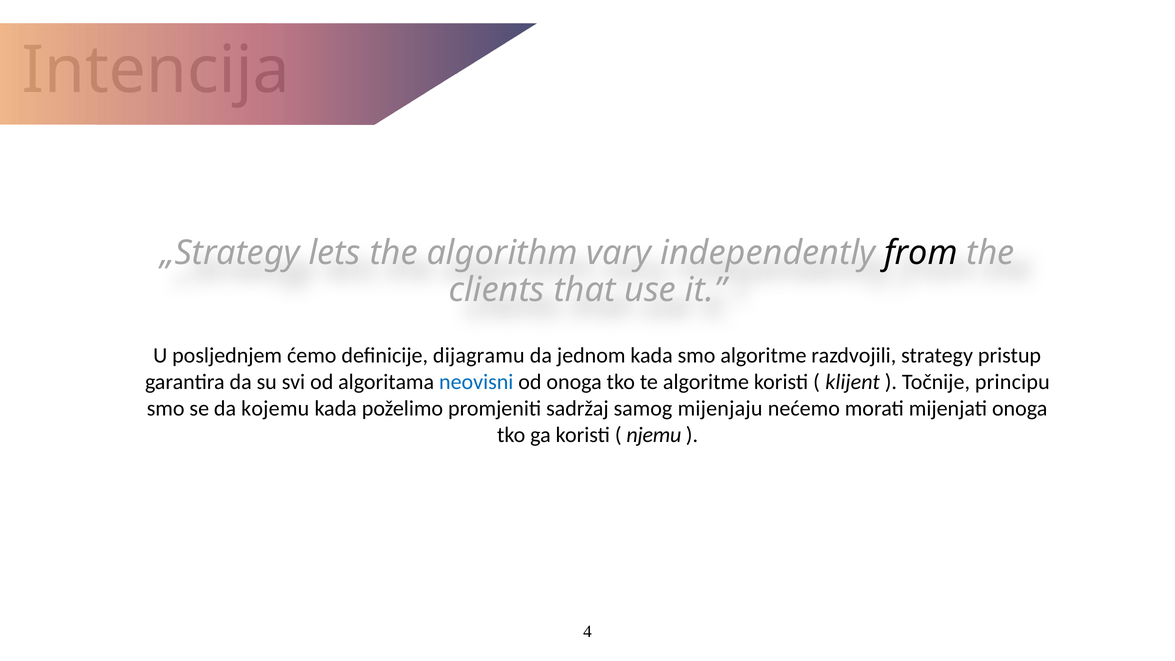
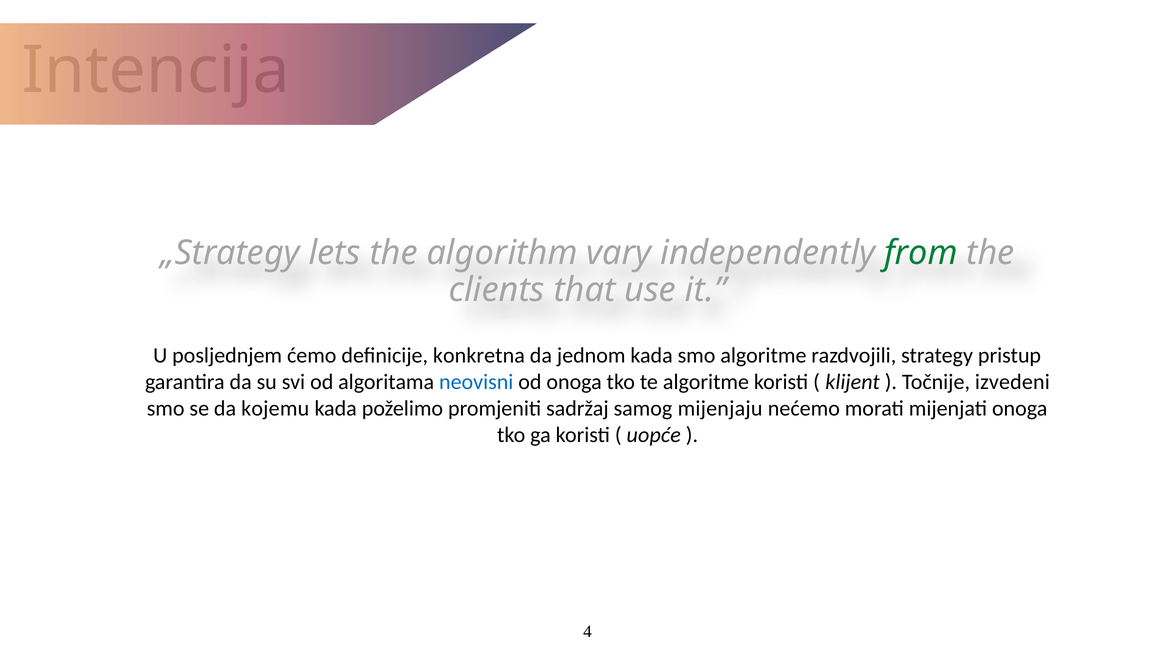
from colour: black -> green (921, 253)
dijagramu: dijagramu -> konkretna (479, 356)
principu: principu -> izvedeni (1012, 382)
njemu: njemu -> uopće (654, 435)
